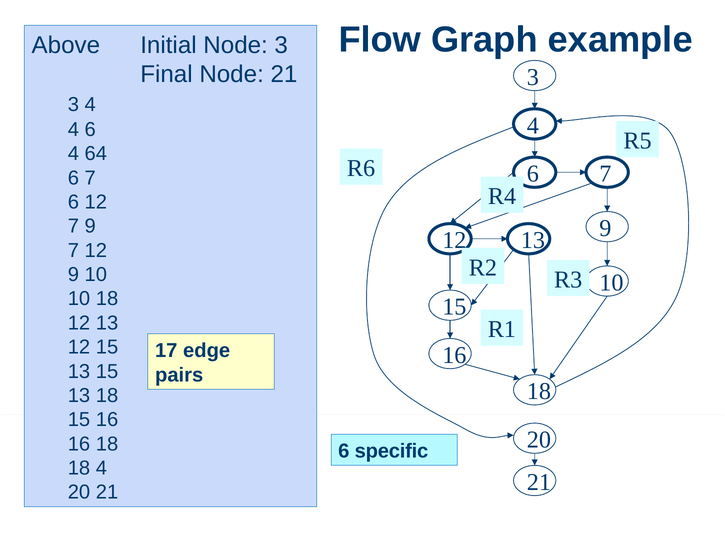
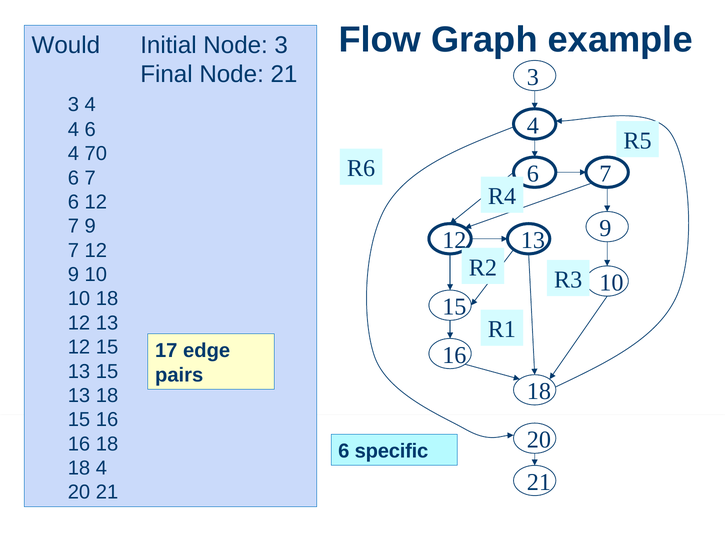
Above: Above -> Would (66, 45)
64: 64 -> 70 (96, 154)
